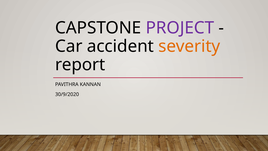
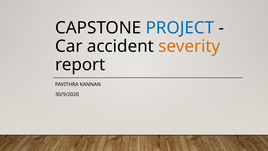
PROJECT colour: purple -> blue (180, 28)
